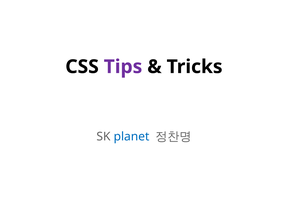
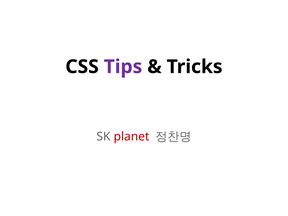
planet colour: blue -> red (132, 137)
